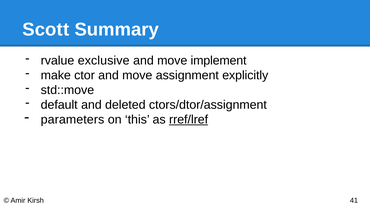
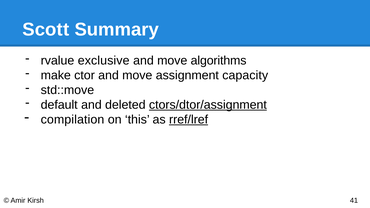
implement: implement -> algorithms (219, 61)
explicitly: explicitly -> capacity (245, 75)
ctors/dtor/assignment underline: none -> present (208, 105)
parameters: parameters -> compilation (72, 120)
